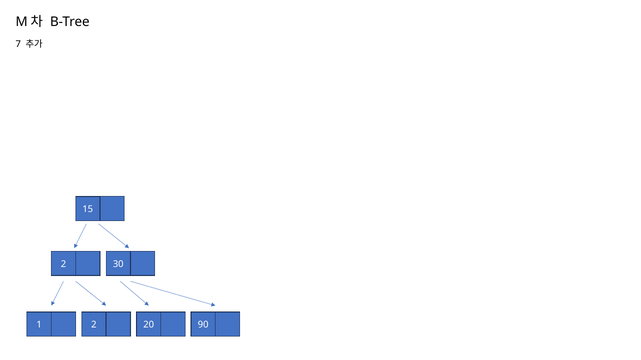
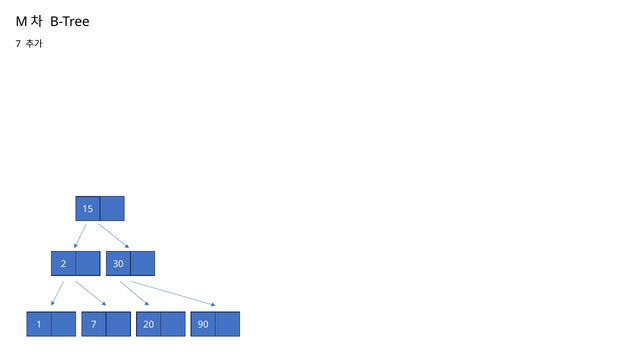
1 2: 2 -> 7 (94, 325)
